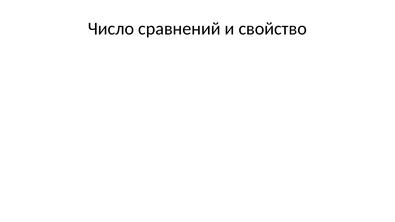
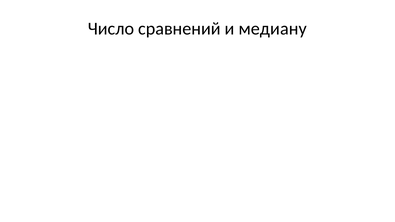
свойство: свойство -> медиану (273, 29)
